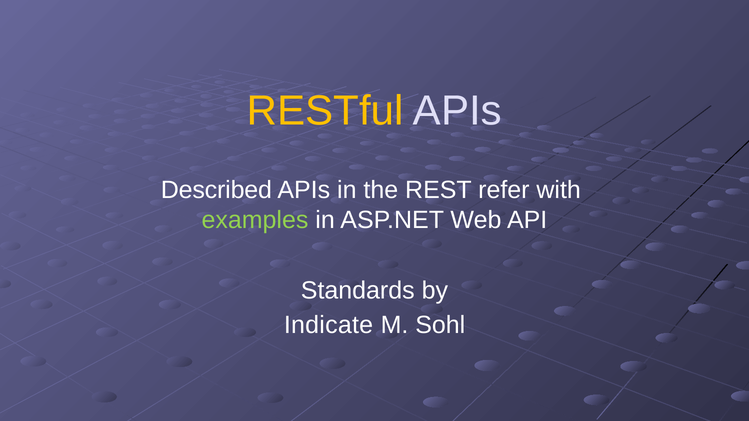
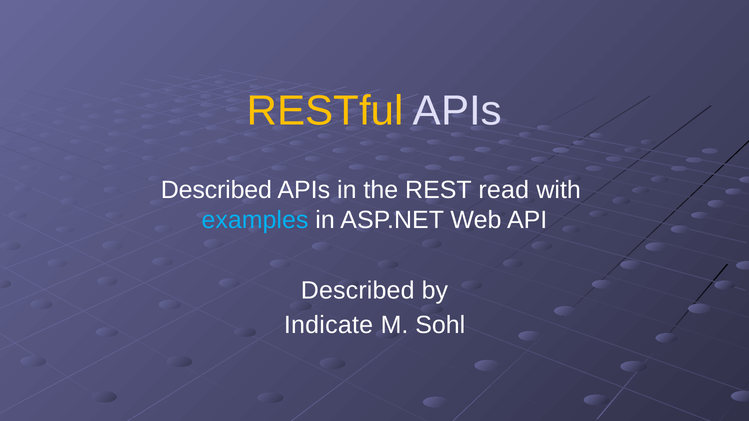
refer: refer -> read (504, 190)
examples colour: light green -> light blue (255, 220)
Standards: Standards -> Described (358, 291)
